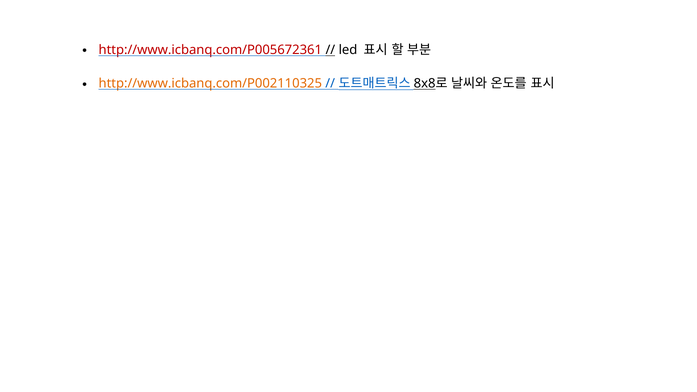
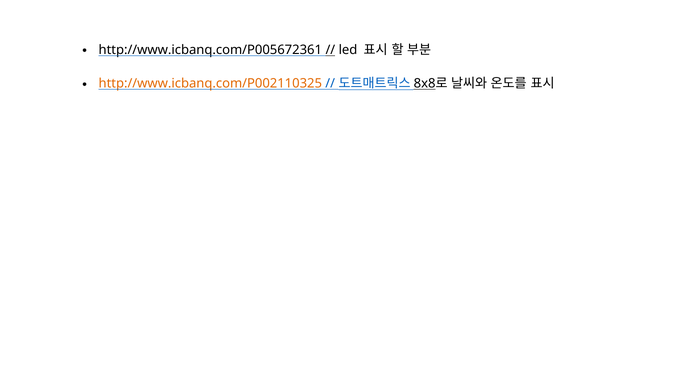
http://www.icbanq.com/P005672361 colour: red -> black (210, 50)
